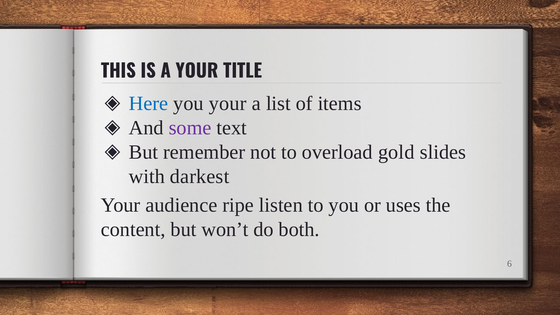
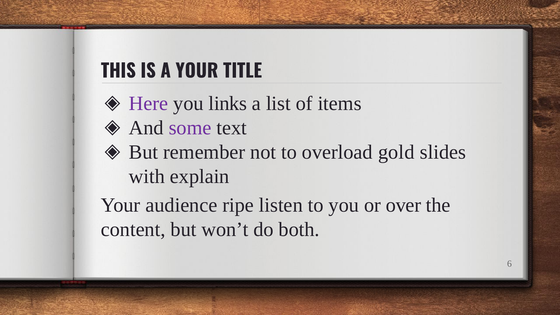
Here colour: blue -> purple (149, 104)
you your: your -> links (228, 104)
darkest: darkest -> explain (200, 176)
uses: uses -> over (403, 205)
